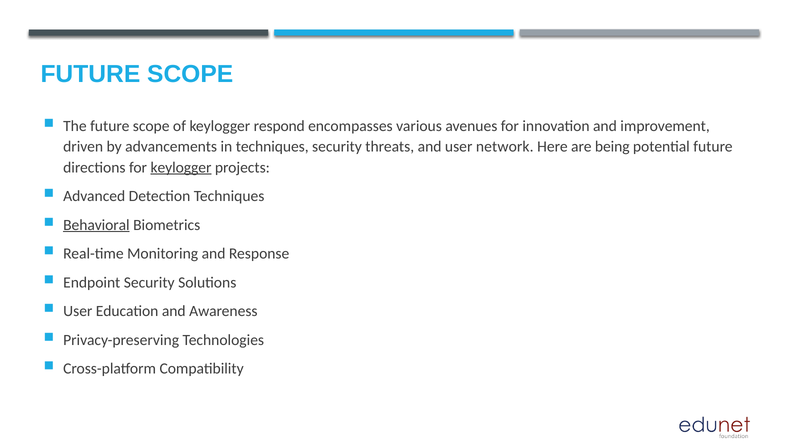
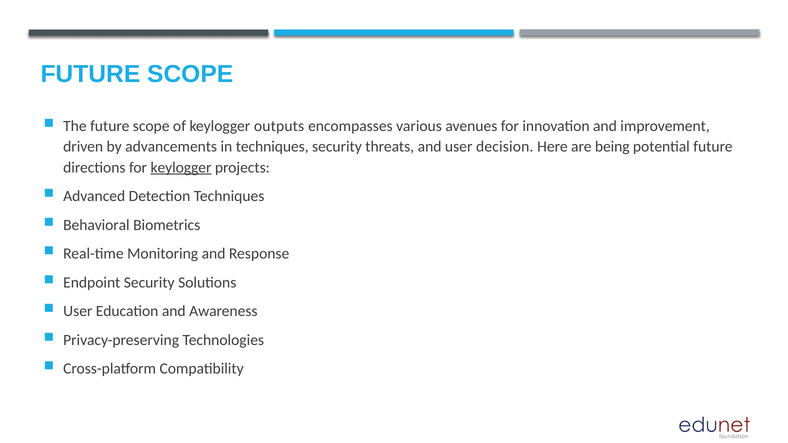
respond: respond -> outputs (279, 126)
network: network -> decision (505, 147)
Behavioral underline: present -> none (96, 225)
